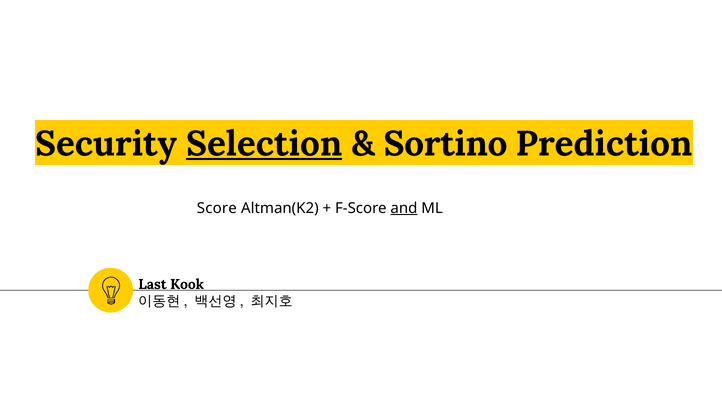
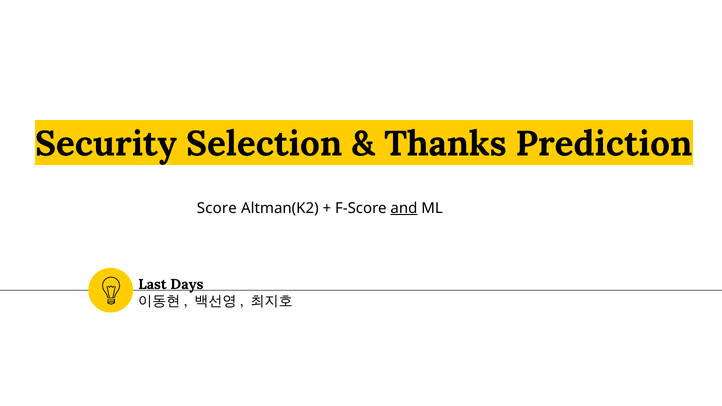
Selection underline: present -> none (264, 144)
Sortino: Sortino -> Thanks (445, 144)
Kook: Kook -> Days (187, 284)
